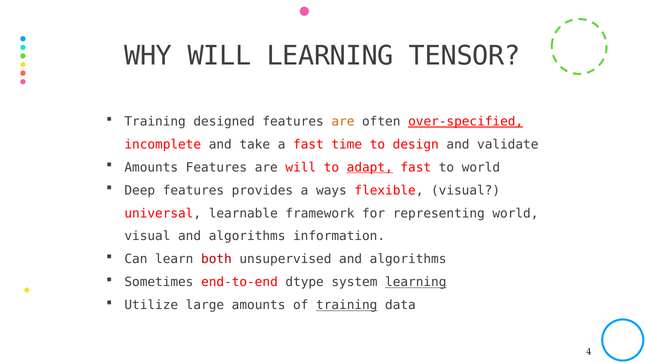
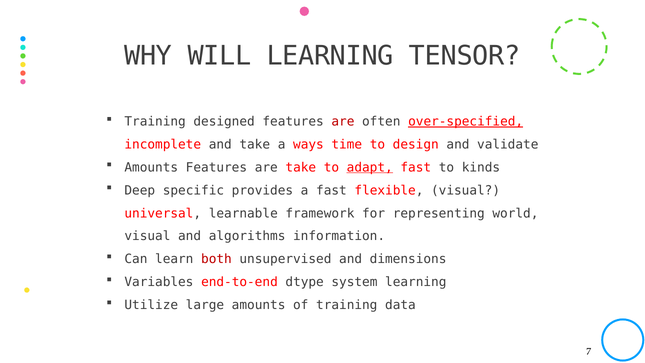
are colour: orange -> red (343, 121)
a fast: fast -> ways (308, 144)
are will: will -> take (301, 167)
to world: world -> kinds (481, 167)
Deep features: features -> specific (193, 190)
a ways: ways -> fast (331, 190)
unsupervised and algorithms: algorithms -> dimensions (408, 259)
Sometimes: Sometimes -> Variables (159, 282)
learning underline: present -> none (416, 282)
training underline: present -> none (347, 305)
4: 4 -> 7 (589, 351)
